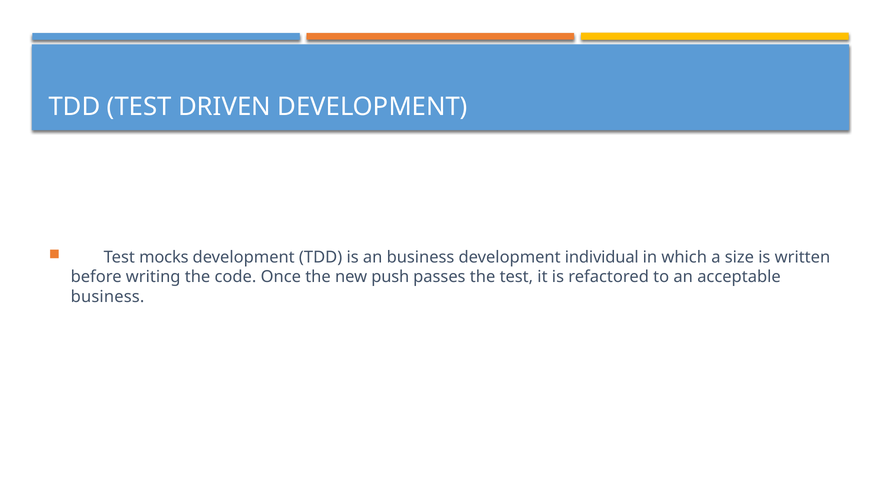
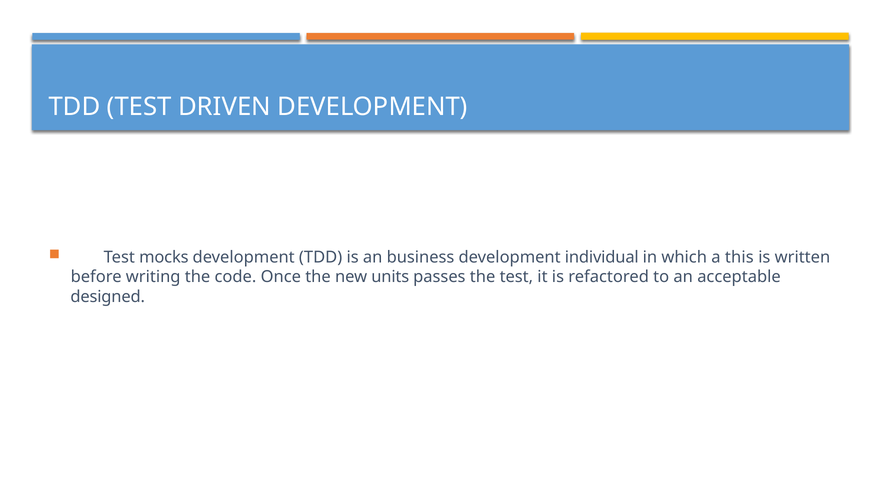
size: size -> this (739, 257)
push: push -> units (390, 277)
business: business -> designed (108, 297)
